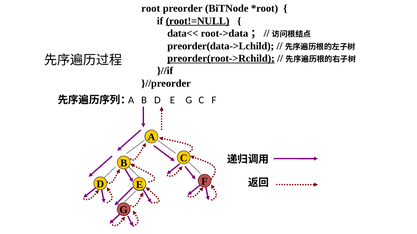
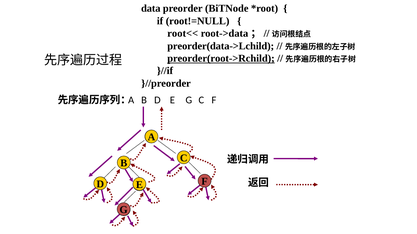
root: root -> data (151, 9)
root!=NULL underline: present -> none (198, 21)
data<<: data<< -> root<< (183, 34)
